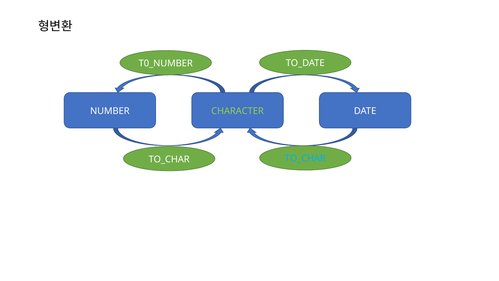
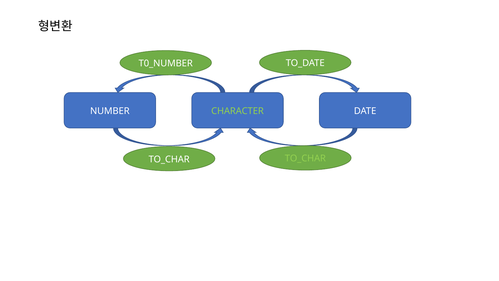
TO_CHAR colour: light blue -> light green (305, 158)
